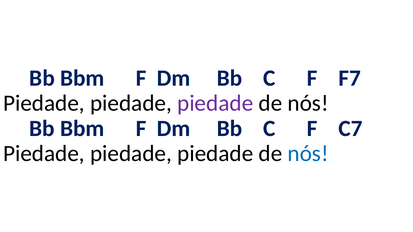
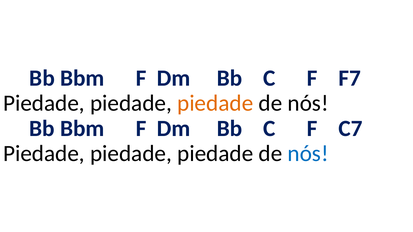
piedade colour: purple -> orange (215, 103)
